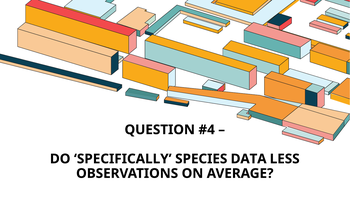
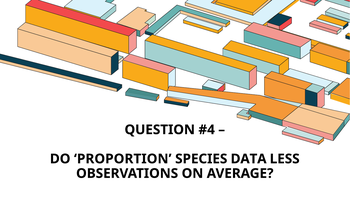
SPECIFICALLY: SPECIFICALLY -> PROPORTION (123, 159)
